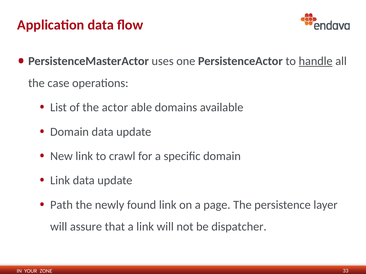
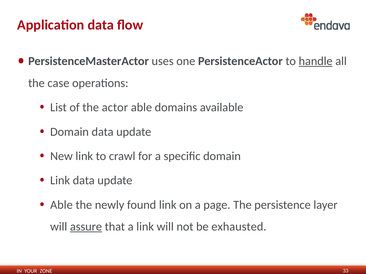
Path: Path -> Able (61, 205)
assure underline: none -> present (86, 227)
dispatcher: dispatcher -> exhausted (239, 227)
